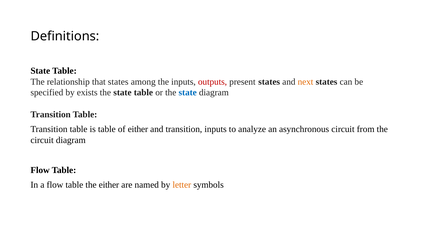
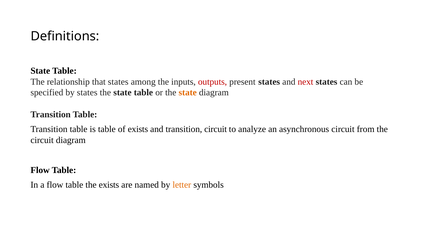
next colour: orange -> red (306, 82)
by exists: exists -> states (87, 93)
state colour: blue -> orange (188, 93)
of either: either -> exists (138, 129)
transition inputs: inputs -> circuit (216, 129)
the either: either -> exists (109, 185)
